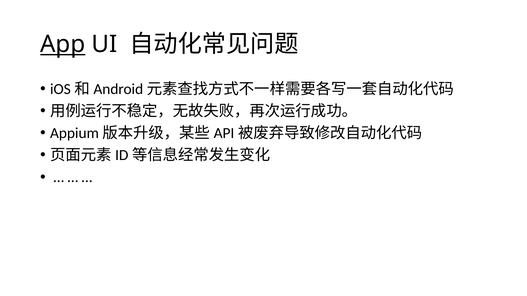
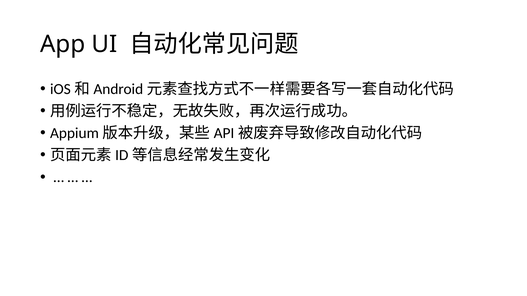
App underline: present -> none (63, 44)
